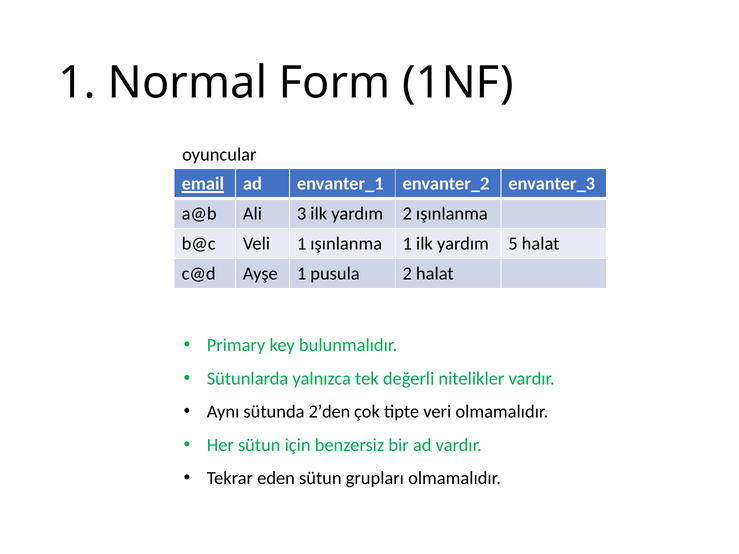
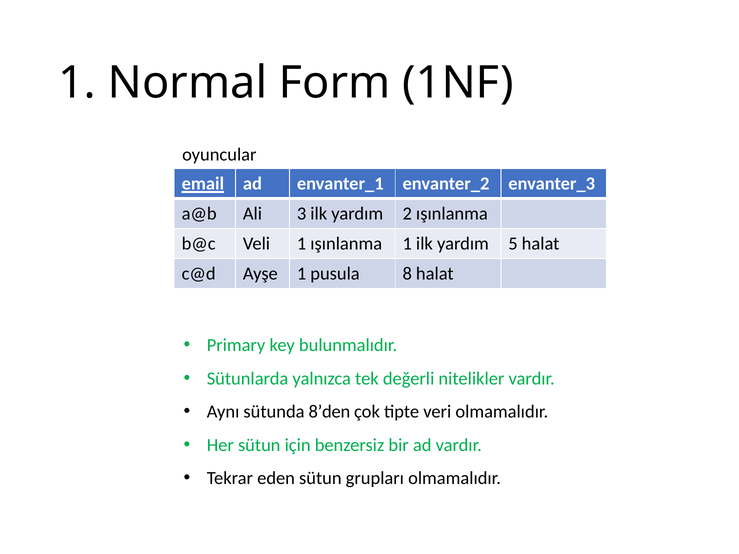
pusula 2: 2 -> 8 (407, 274)
2’den: 2’den -> 8’den (329, 412)
